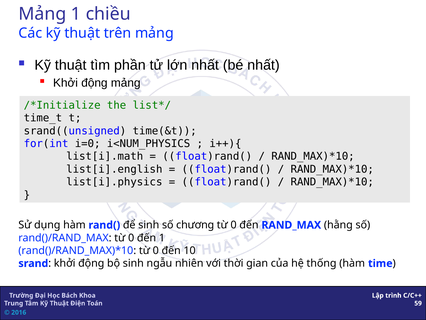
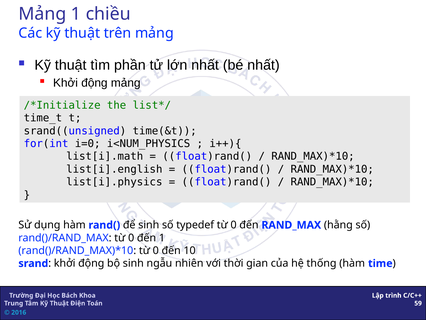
chương: chương -> typedef (195, 225)
